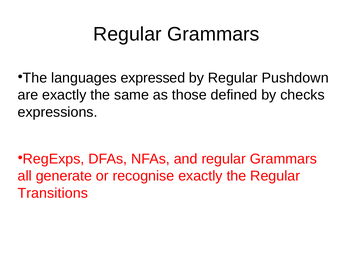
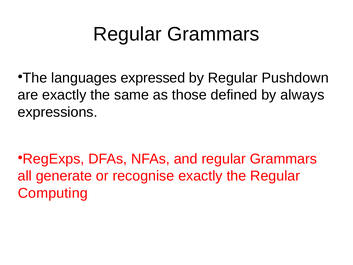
checks: checks -> always (302, 95)
Transitions: Transitions -> Computing (53, 193)
